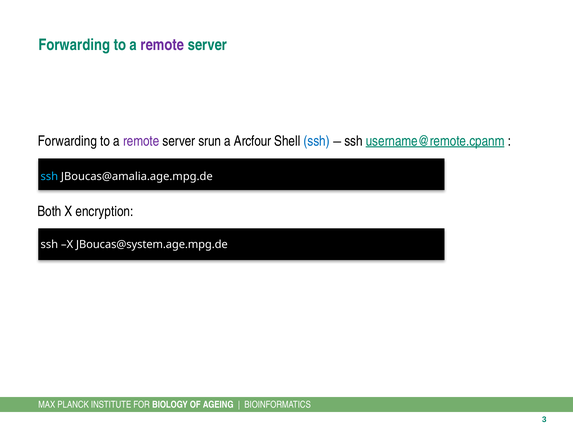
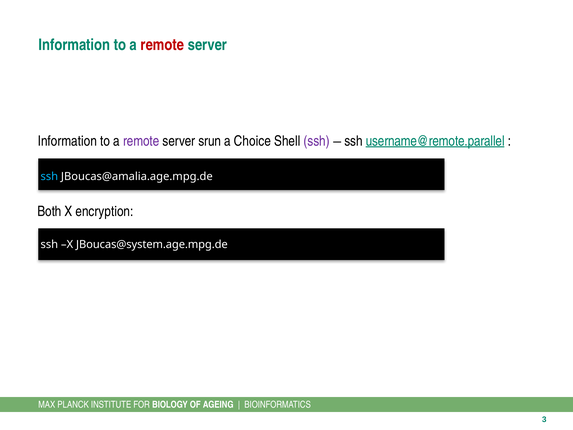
Forwarding: Forwarding -> Information (74, 45)
remote colour: purple -> red (162, 45)
Forwarding: Forwarding -> Information (67, 141)
Arcfour: Arcfour -> Choice (252, 141)
ssh colour: blue -> purple (317, 141)
username@remote.cpanm: username@remote.cpanm -> username@remote.parallel (435, 141)
